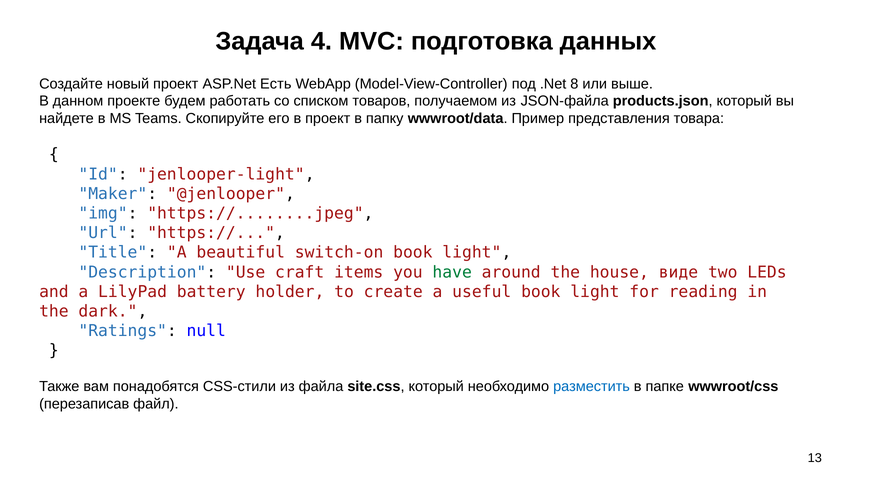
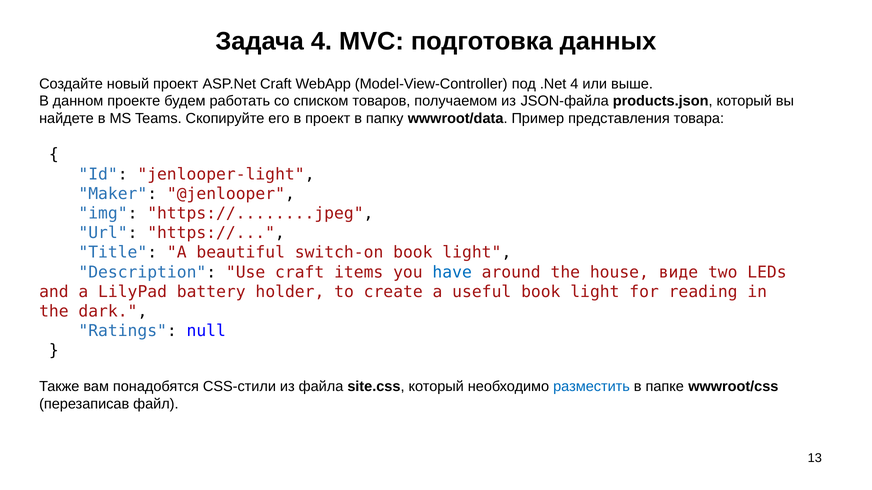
ASP.Net Есть: Есть -> Craft (276, 84)
.Net 8: 8 -> 4 (574, 84)
have colour: green -> blue (452, 272)
